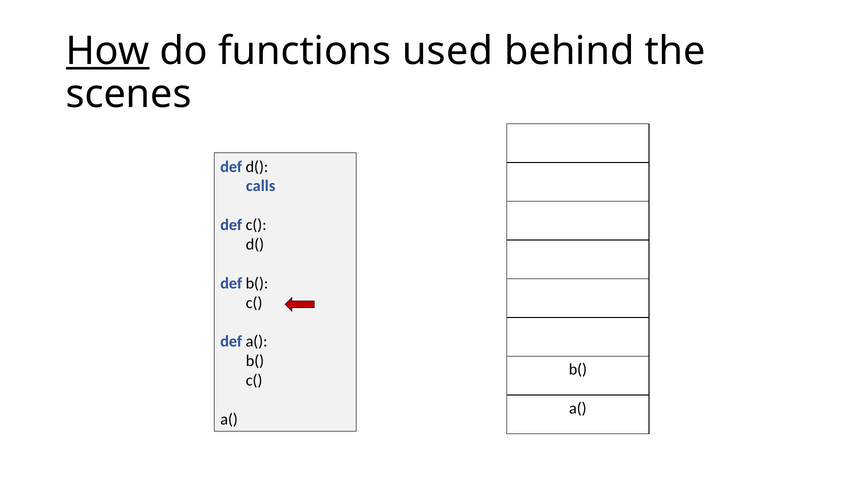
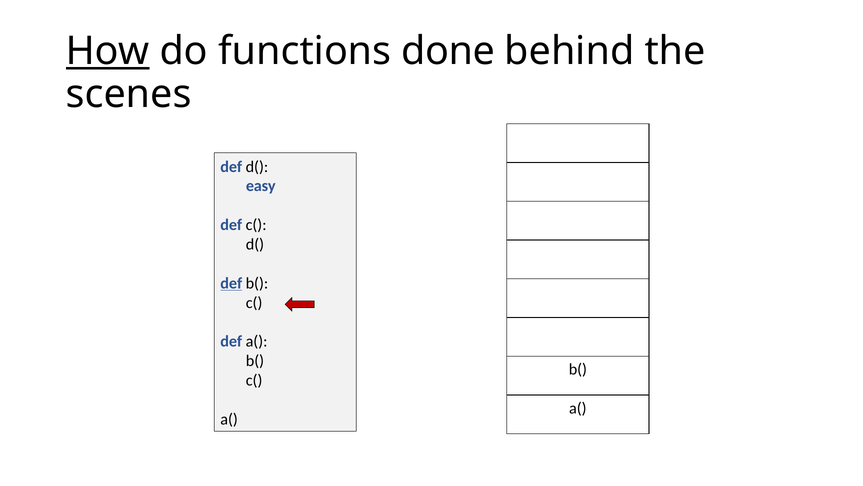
used: used -> done (448, 51)
calls: calls -> easy (261, 186)
def underline: none -> present (231, 283)
